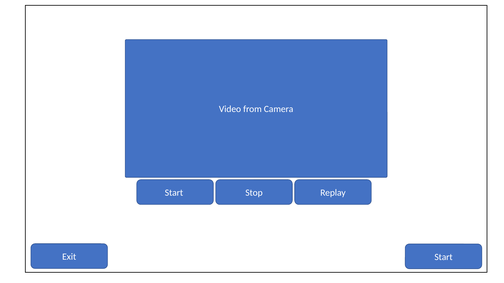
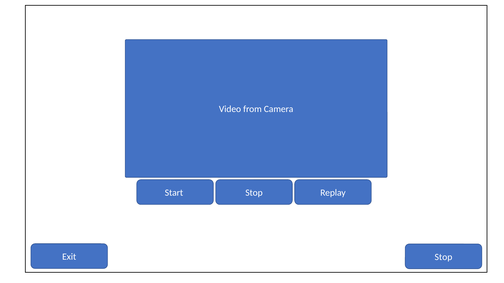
Exit Start: Start -> Stop (443, 257)
